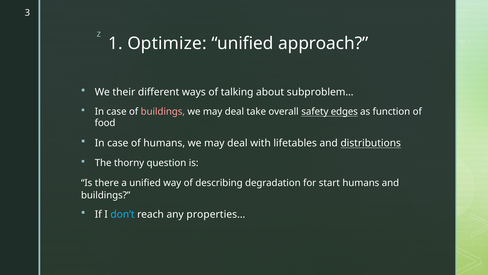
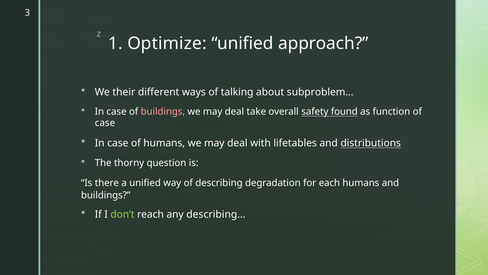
edges: edges -> found (344, 112)
food: food -> case (105, 123)
start: start -> each (329, 183)
don’t colour: light blue -> light green (123, 214)
properties…: properties… -> describing… (216, 214)
